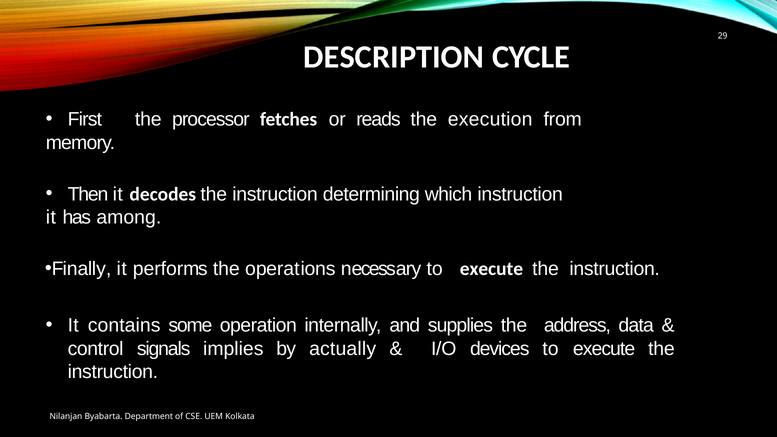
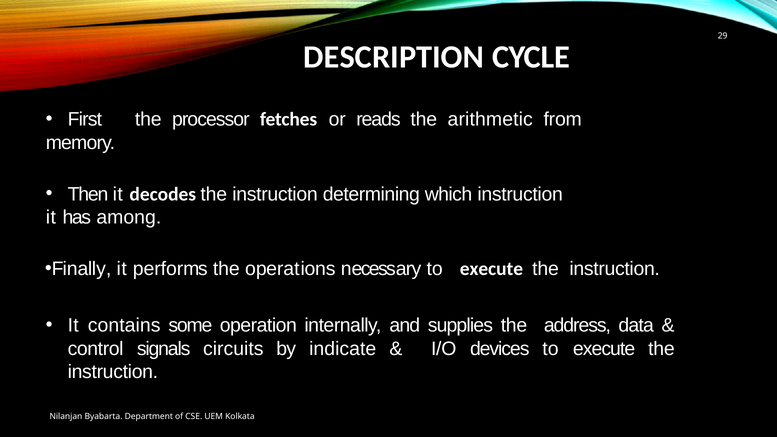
execution: execution -> arithmetic (490, 119)
implies: implies -> circuits (233, 349)
actually: actually -> indicate (343, 349)
